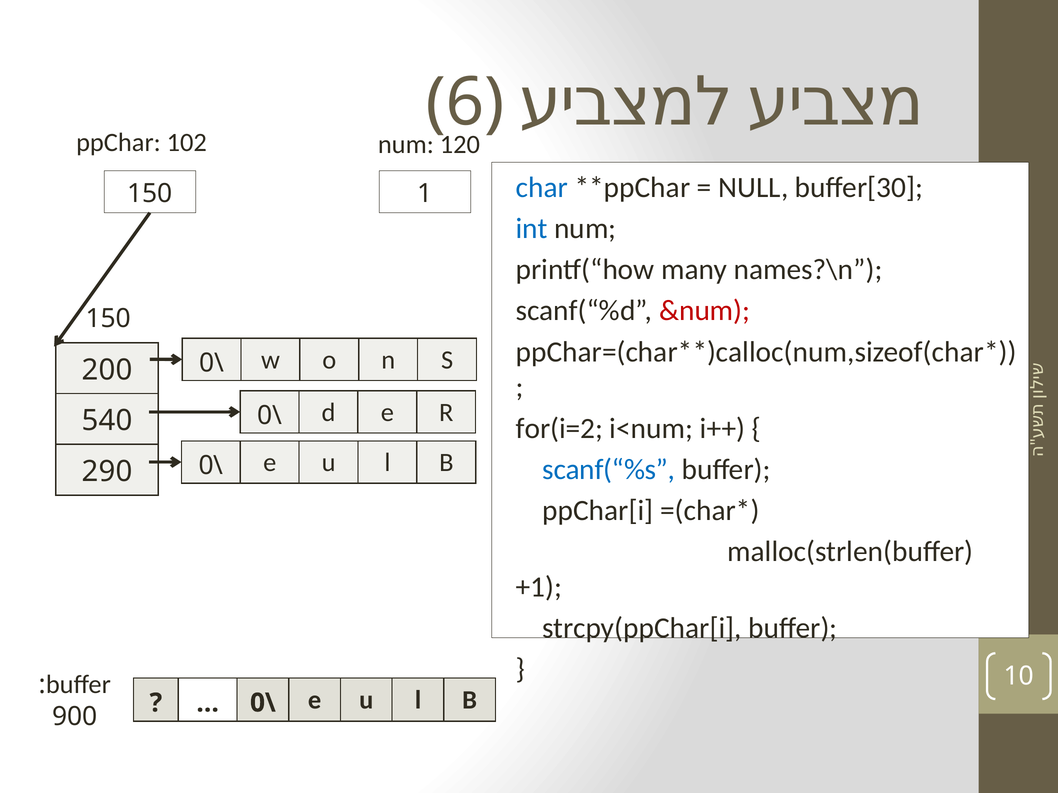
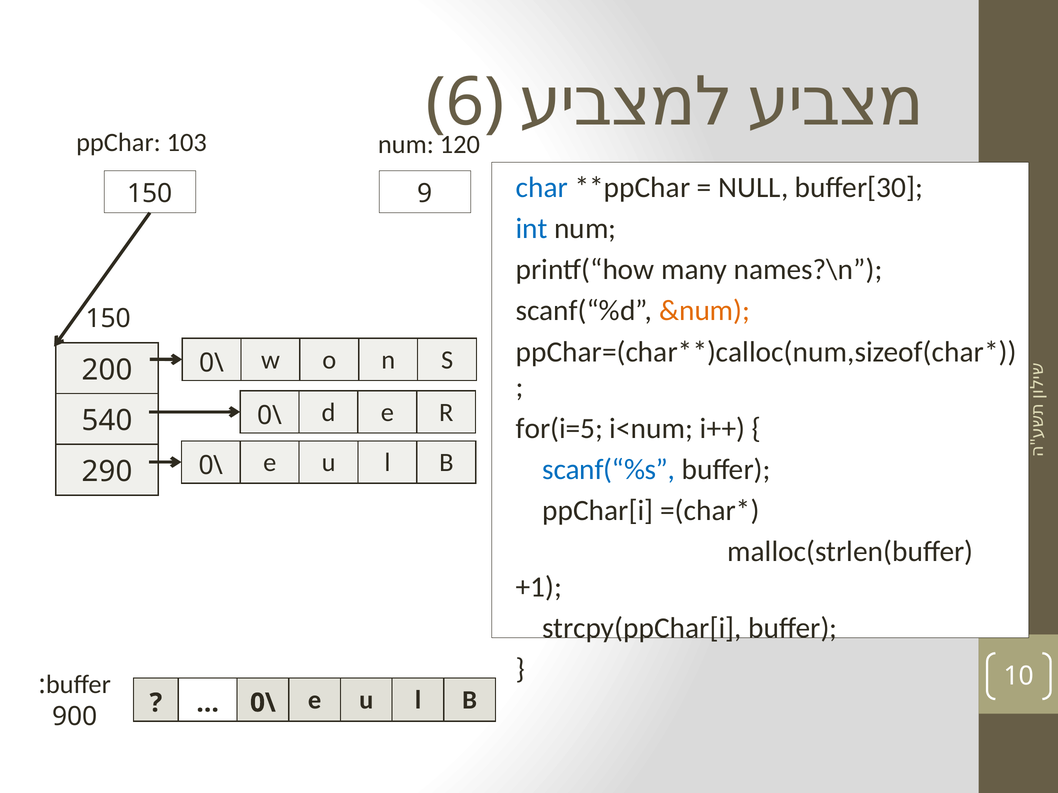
102: 102 -> 103 (187, 143)
1: 1 -> 9 (425, 194)
&num colour: red -> orange (705, 311)
for(i=2: for(i=2 -> for(i=5 (559, 429)
